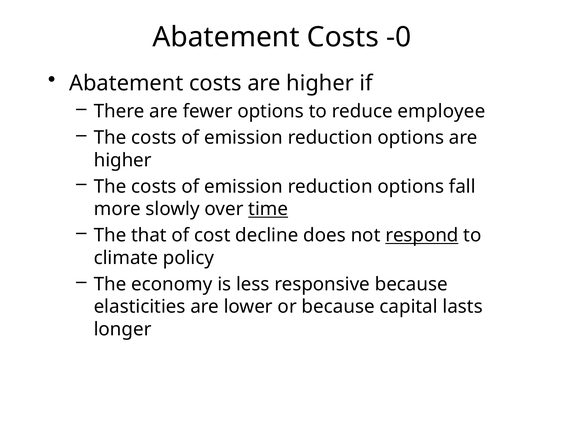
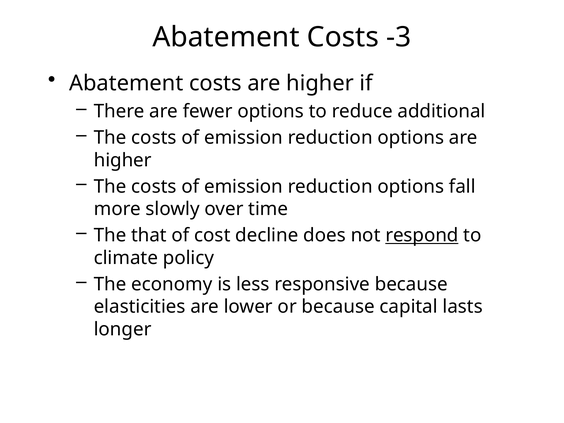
-0: -0 -> -3 (399, 37)
employee: employee -> additional (442, 111)
time underline: present -> none (268, 209)
